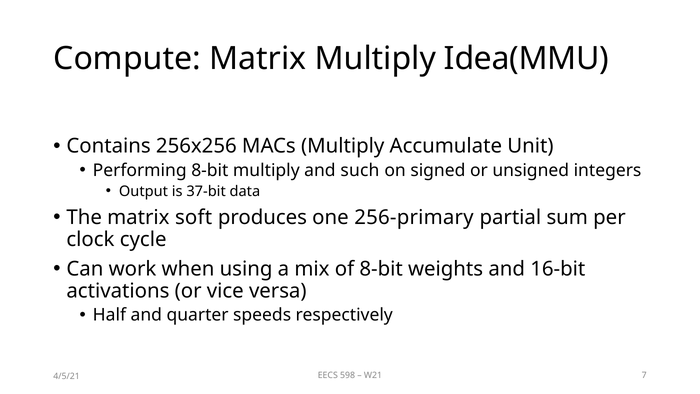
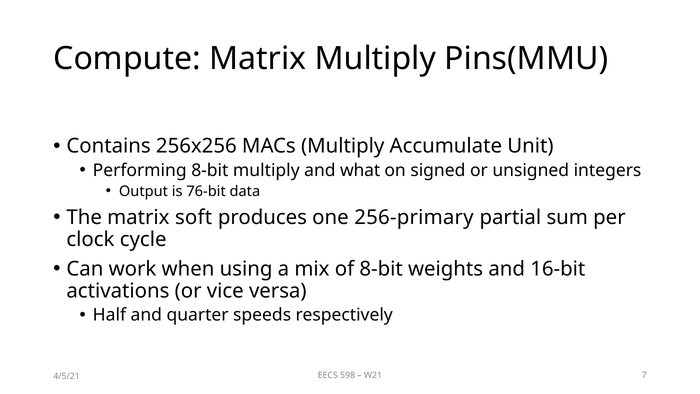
Idea(MMU: Idea(MMU -> Pins(MMU (526, 59)
such: such -> what (360, 170)
37-bit: 37-bit -> 76-bit (206, 191)
